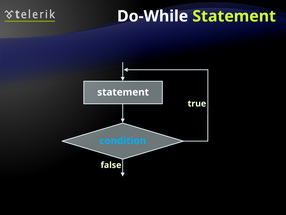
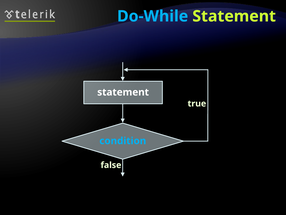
Do-While colour: white -> light blue (153, 16)
